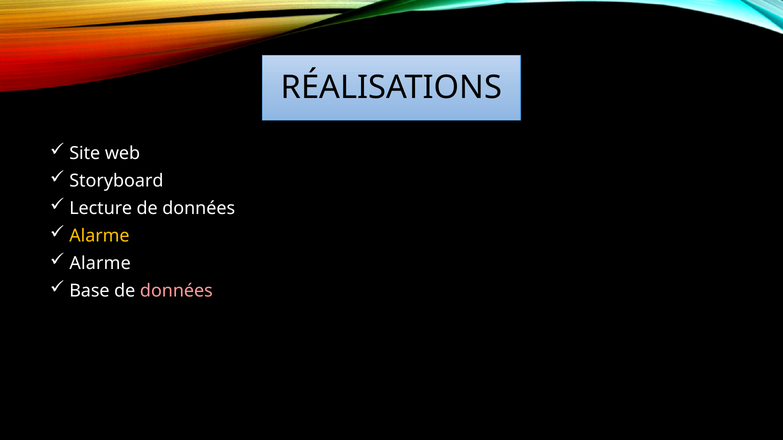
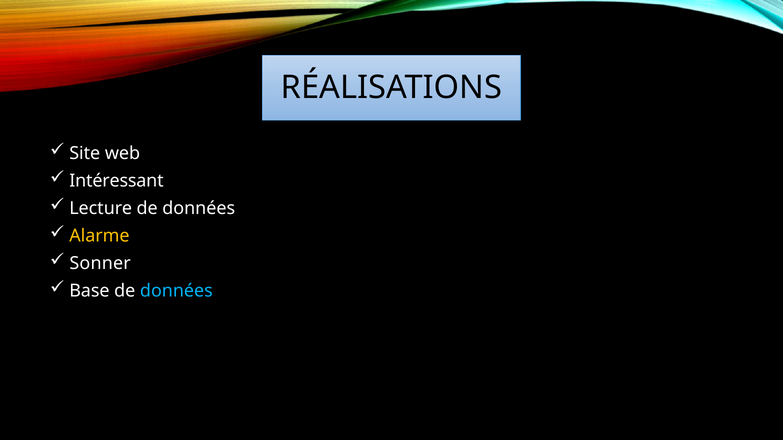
Storyboard: Storyboard -> Intéressant (116, 181)
Alarme: Alarme -> Sonner (100, 264)
données colour: pink -> light blue (176, 291)
